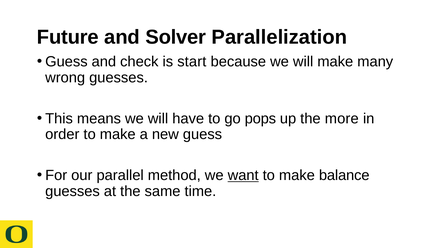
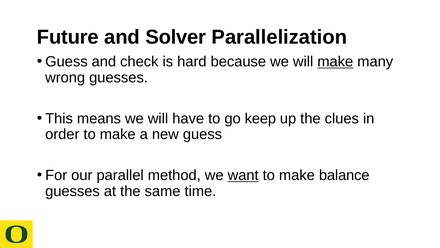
start: start -> hard (192, 62)
make underline: none -> present (335, 62)
pops: pops -> keep (260, 118)
more: more -> clues (342, 118)
